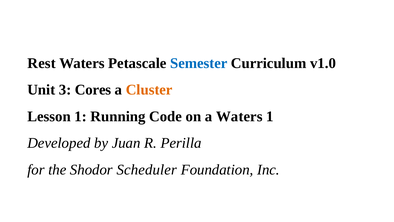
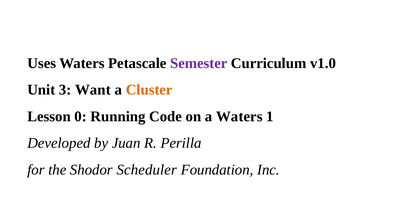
Rest: Rest -> Uses (42, 63)
Semester colour: blue -> purple (199, 63)
Cores: Cores -> Want (93, 90)
Lesson 1: 1 -> 0 (81, 116)
